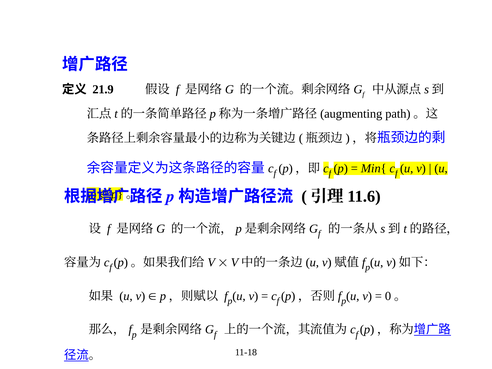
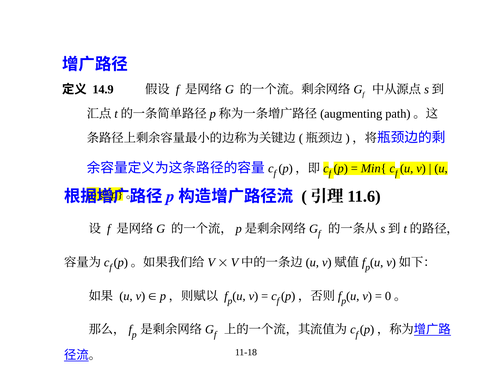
21.9: 21.9 -> 14.9 (103, 90)
